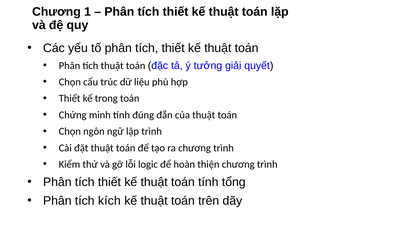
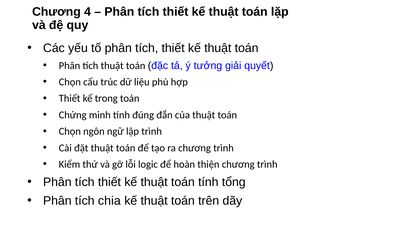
1: 1 -> 4 (88, 12)
kích: kích -> chia (109, 201)
